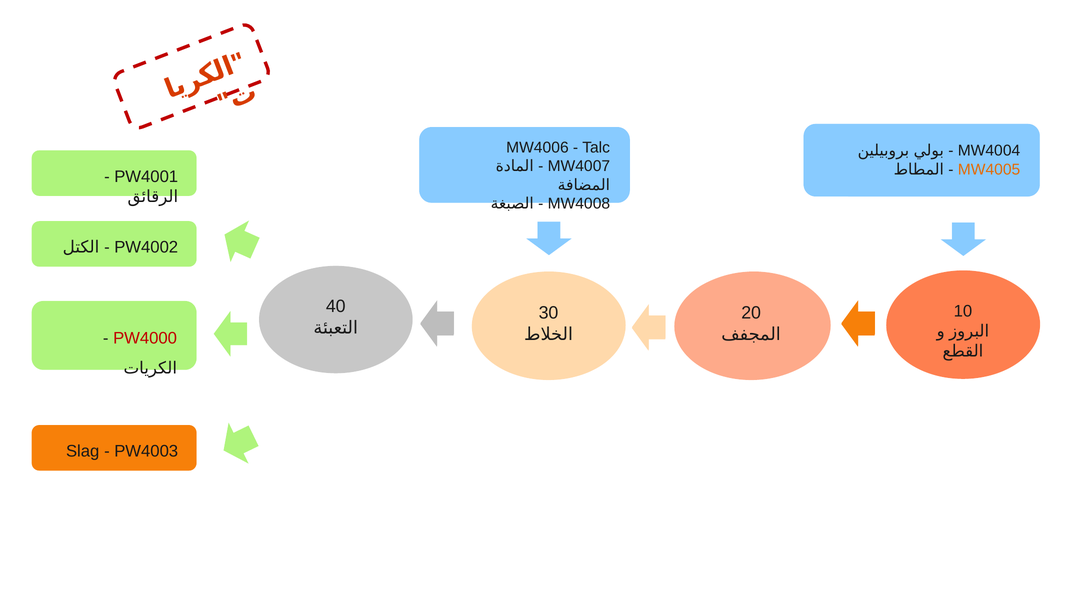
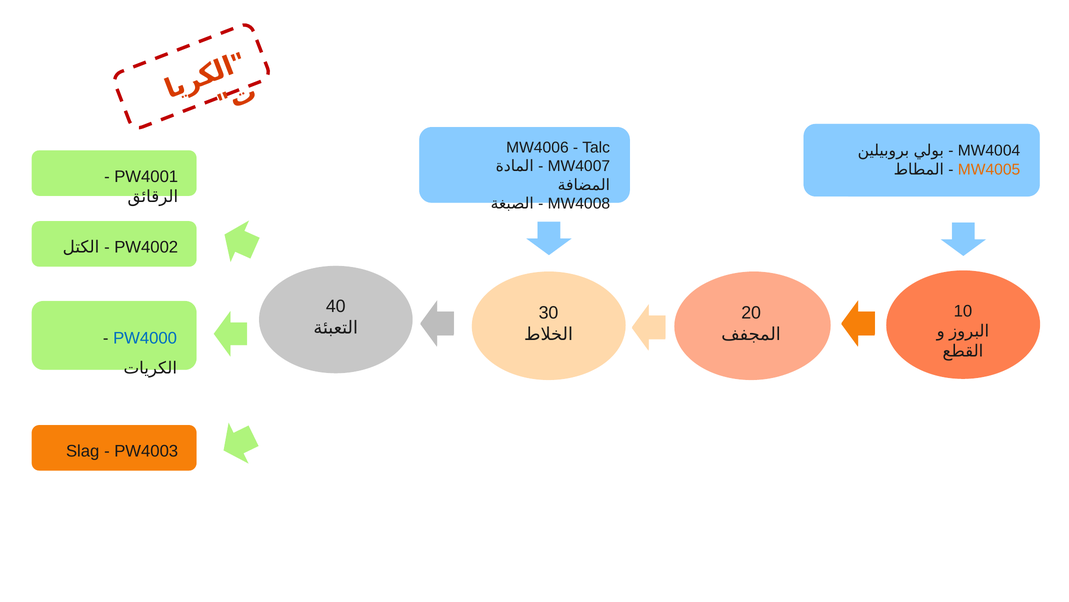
PW4000 colour: red -> blue (145, 338)
